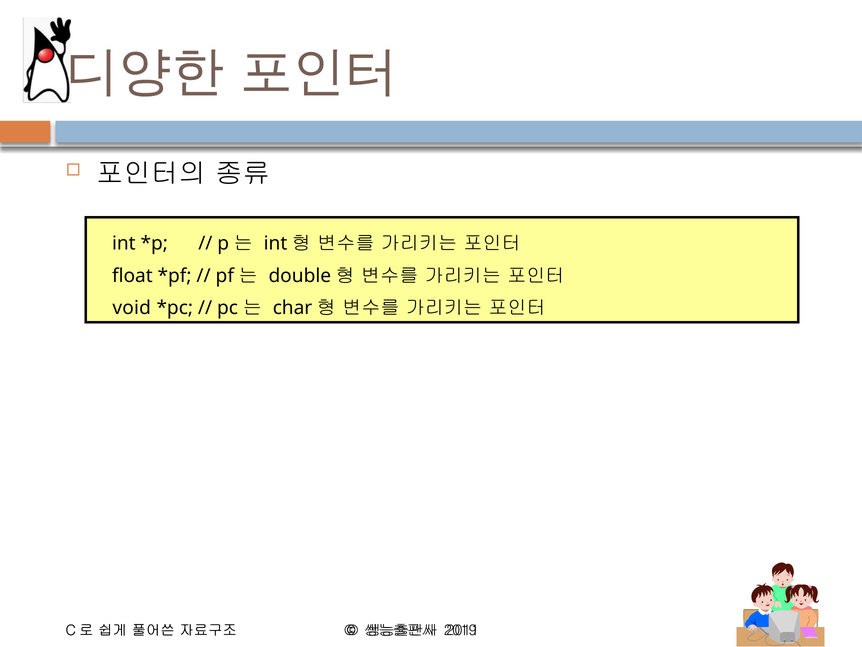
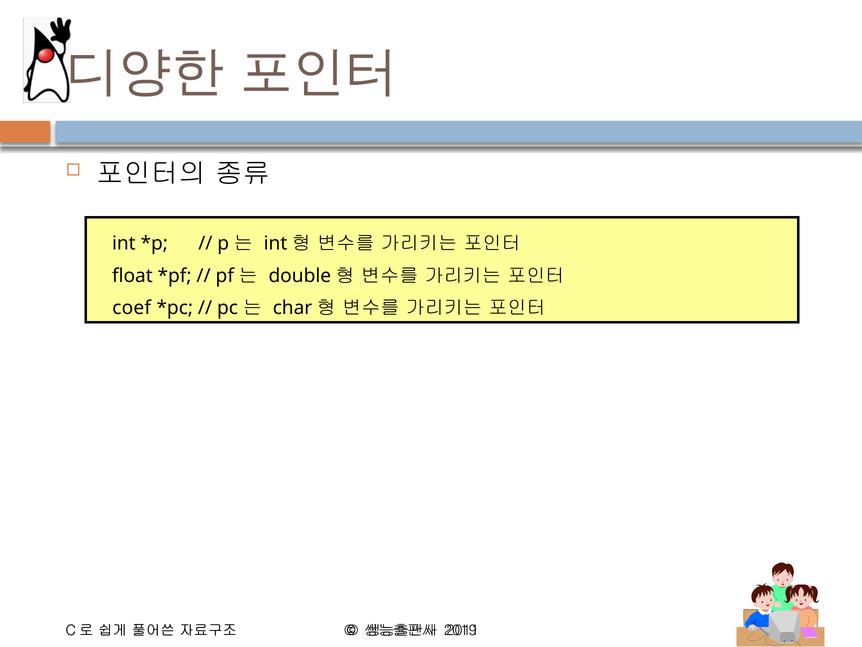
void: void -> coef (132, 308)
